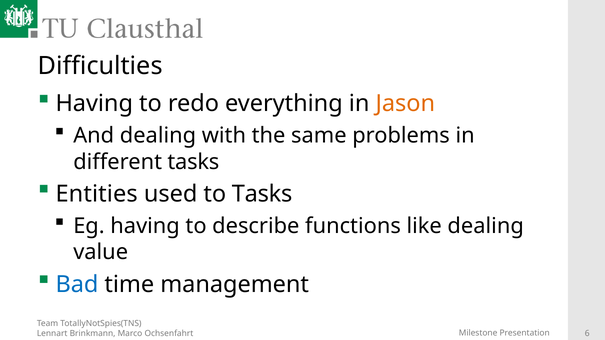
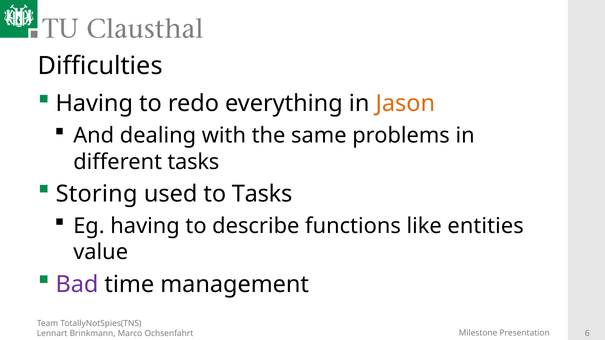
Entities: Entities -> Storing (97, 194)
like dealing: dealing -> entities (486, 226)
Bad colour: blue -> purple (77, 285)
